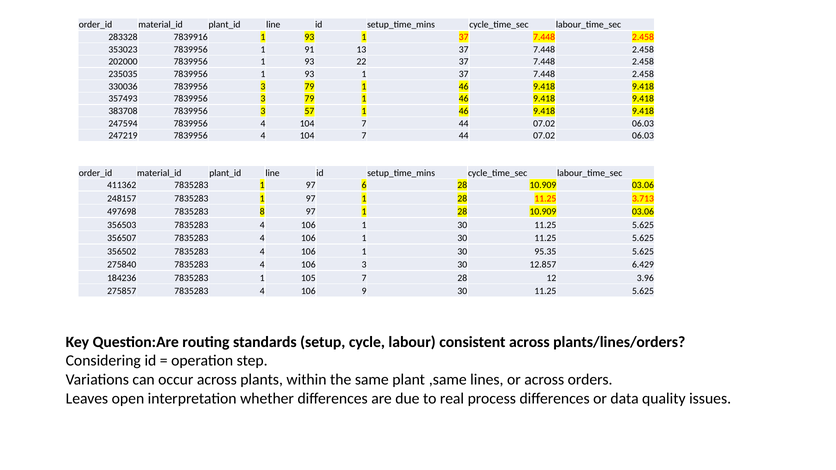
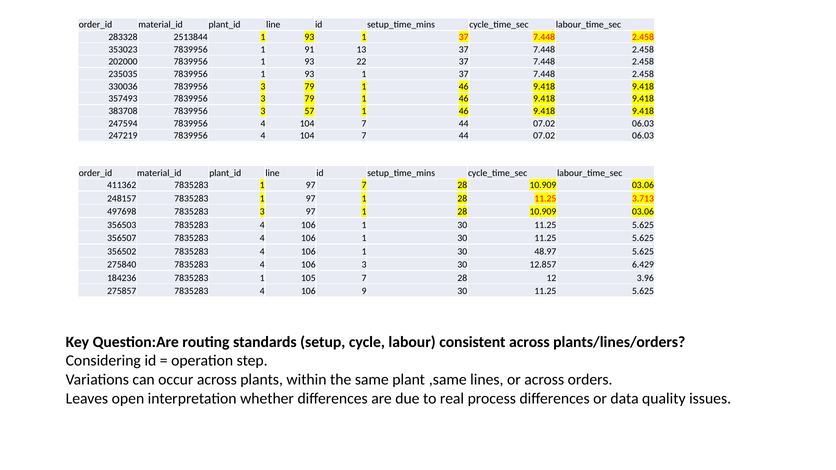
7839916: 7839916 -> 2513844 (191, 37)
97 6: 6 -> 7 (364, 185)
7835283 8: 8 -> 3 (262, 212)
95.35: 95.35 -> 48.97 (545, 252)
